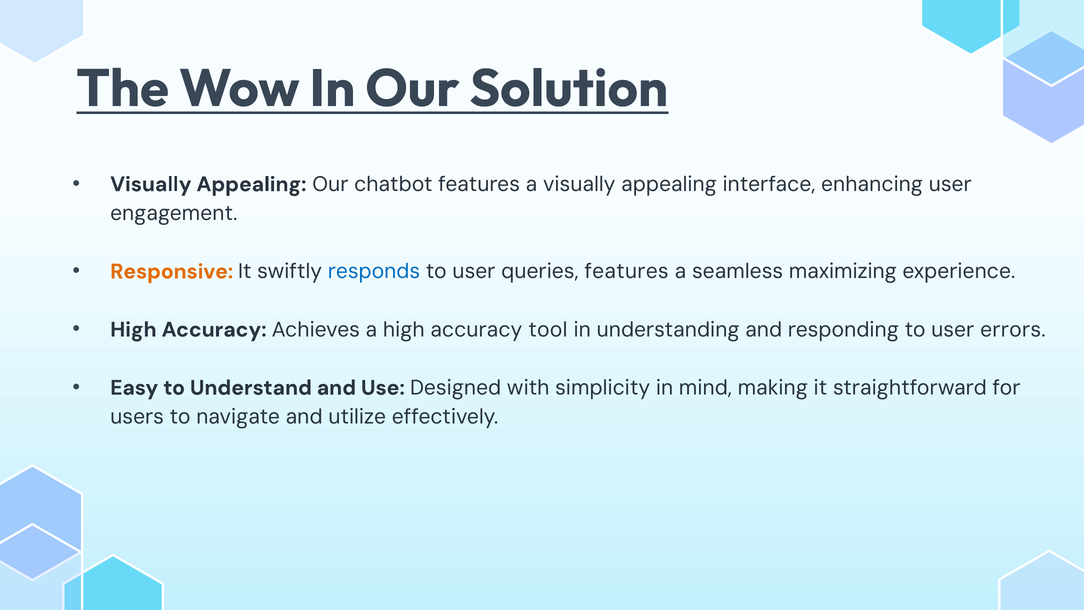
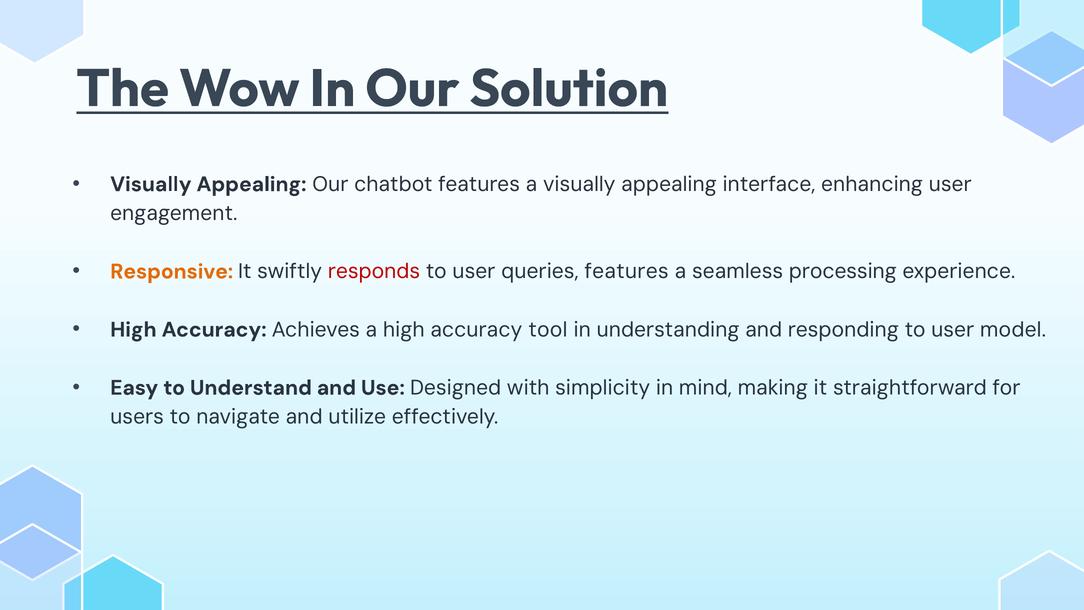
responds colour: blue -> red (374, 271)
maximizing: maximizing -> processing (843, 271)
errors: errors -> model (1013, 329)
